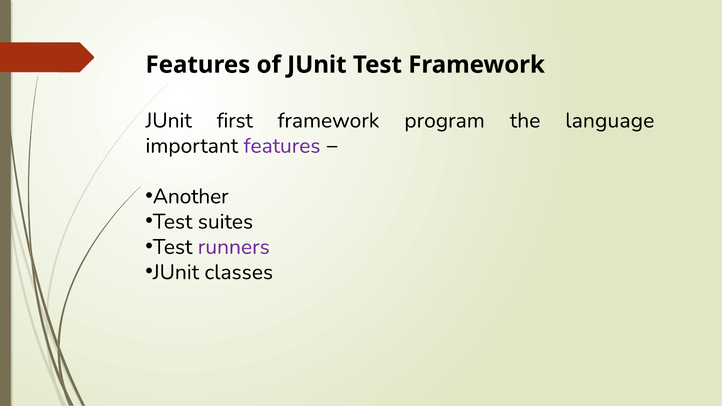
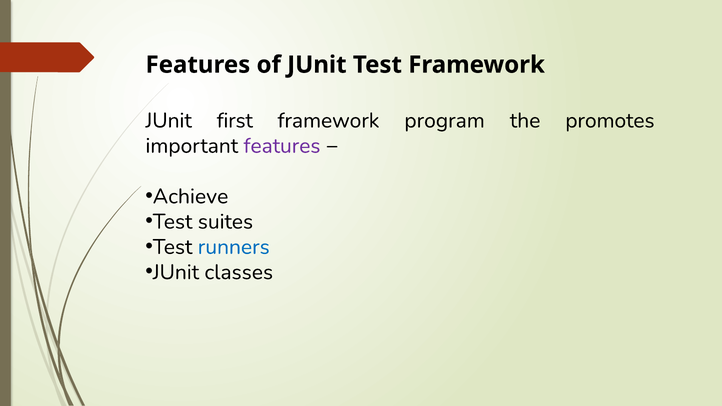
language: language -> promotes (610, 121)
Another: Another -> Achieve (191, 196)
runners colour: purple -> blue (234, 247)
